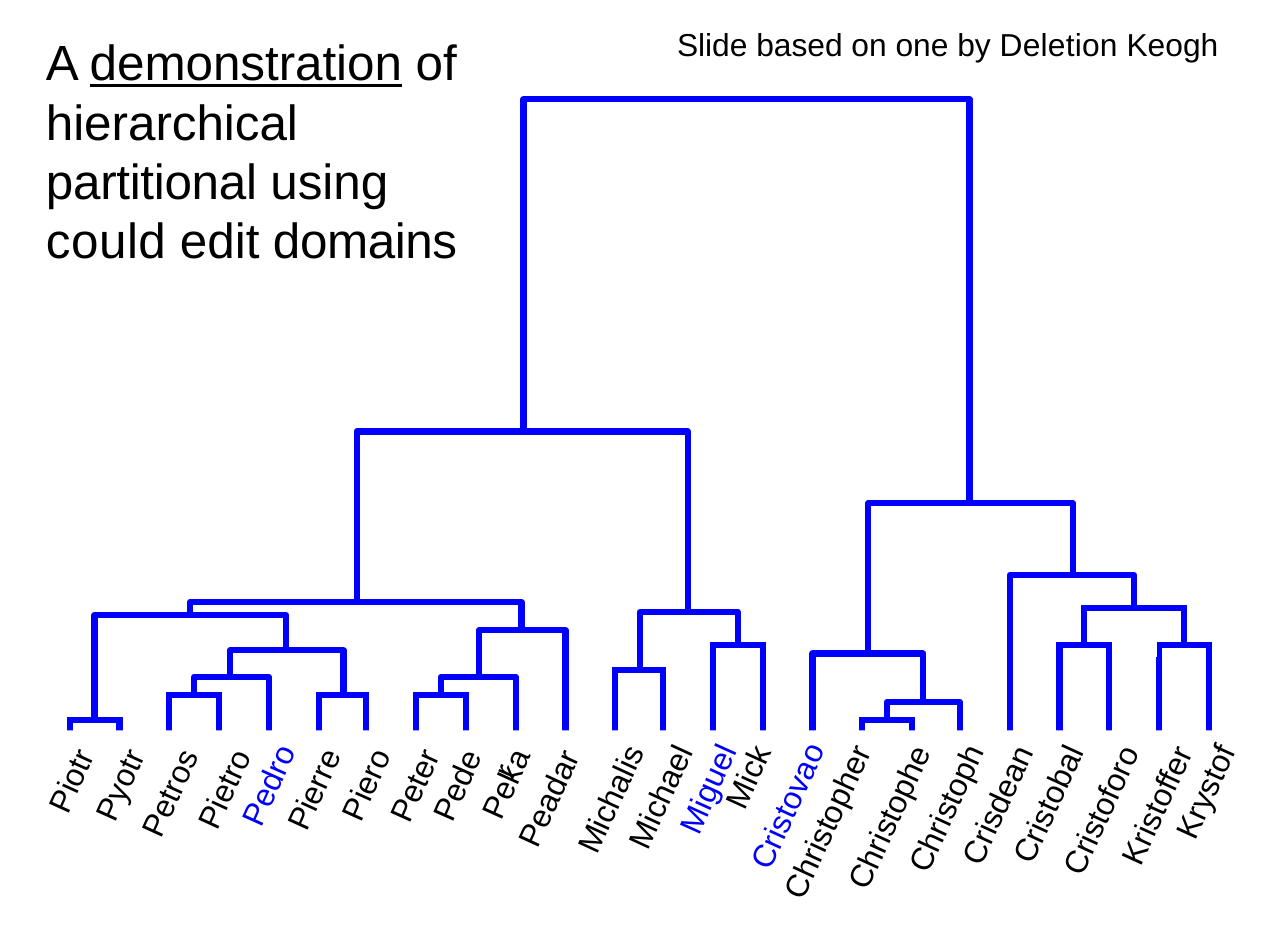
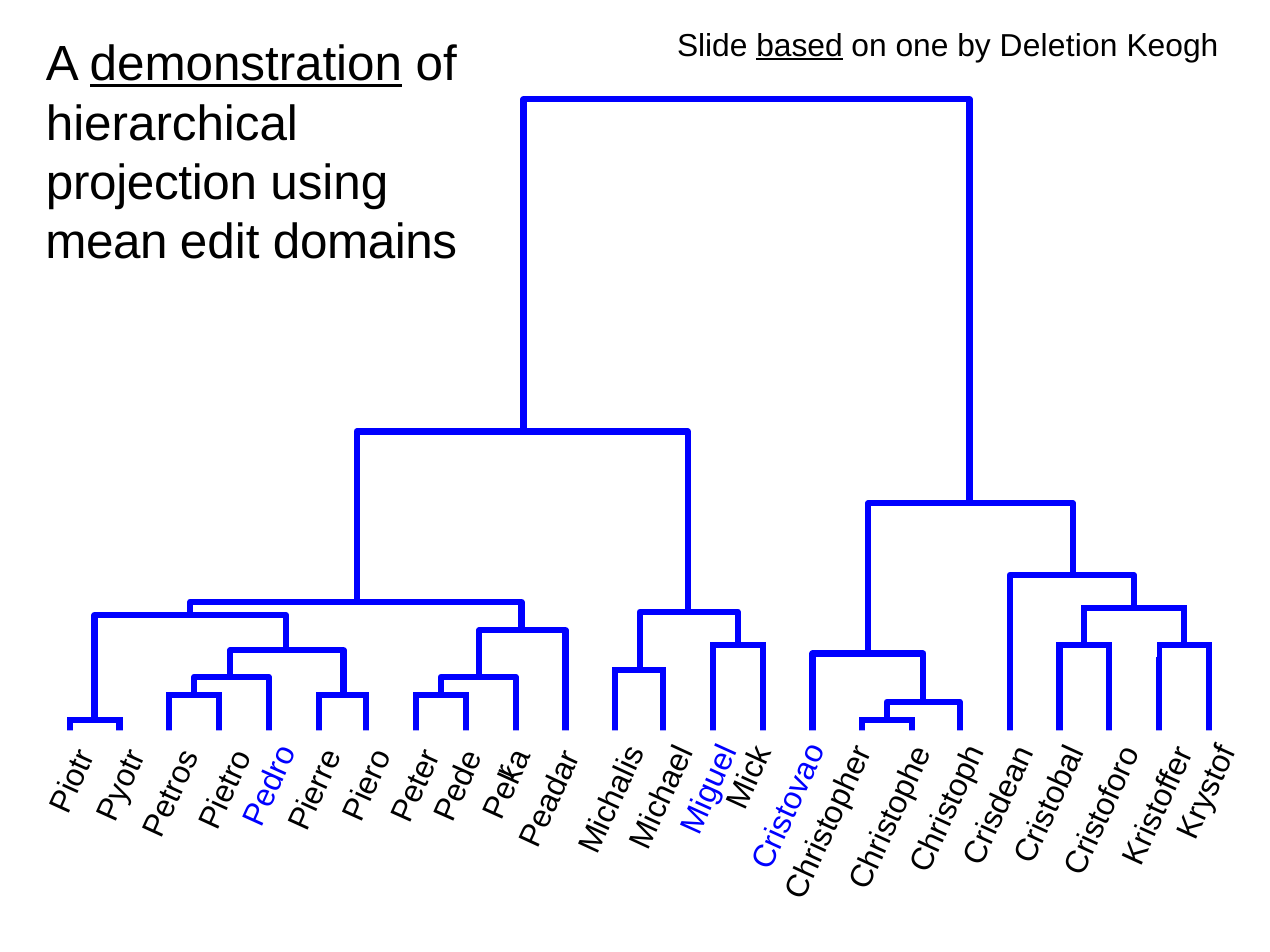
based underline: none -> present (800, 46)
partitional: partitional -> projection (152, 183)
could: could -> mean (106, 243)
